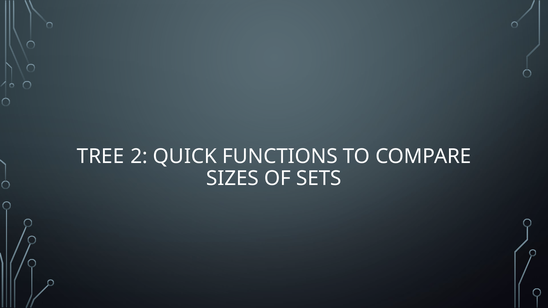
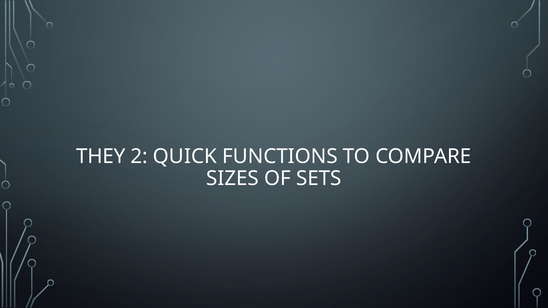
TREE: TREE -> THEY (101, 157)
